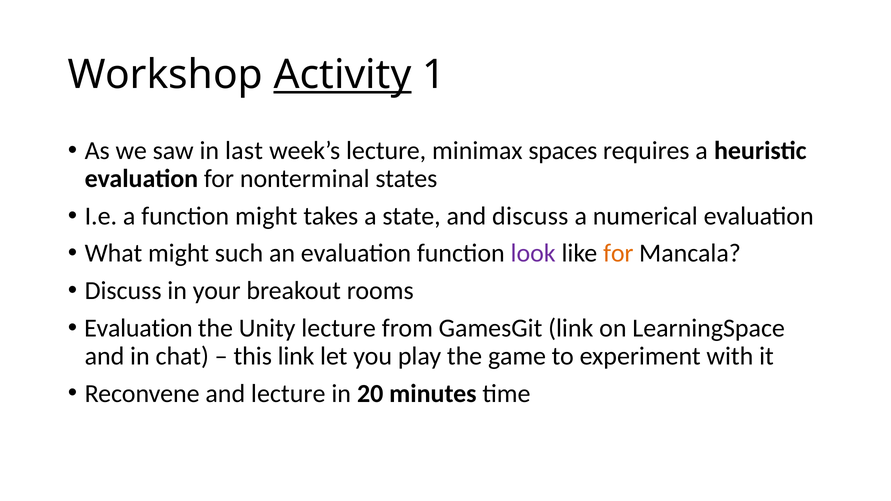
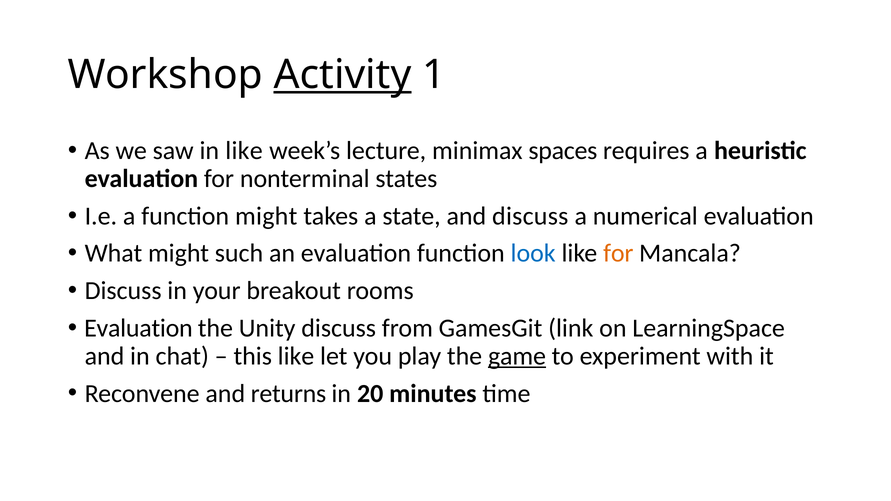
in last: last -> like (244, 151)
look colour: purple -> blue (533, 253)
Unity lecture: lecture -> discuss (339, 328)
this link: link -> like (296, 356)
game underline: none -> present (517, 356)
and lecture: lecture -> returns (288, 394)
